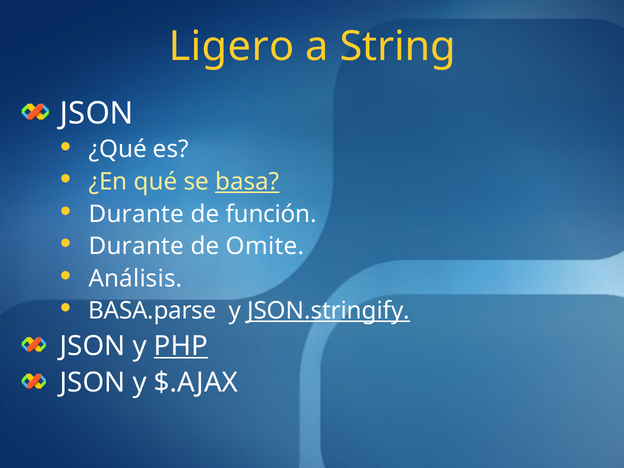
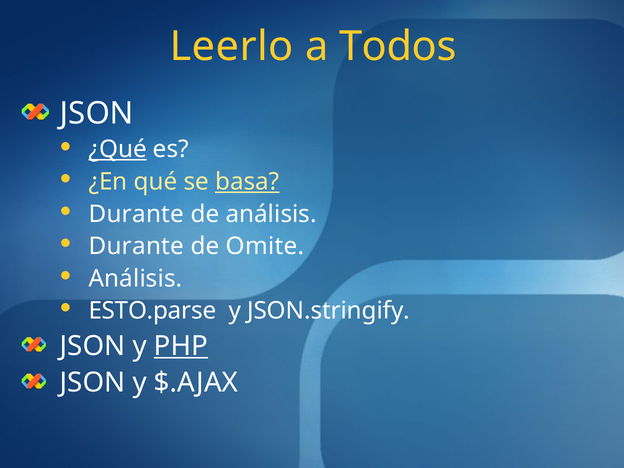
Ligero: Ligero -> Leerlo (232, 46)
String: String -> Todos (398, 46)
¿Qué underline: none -> present (118, 149)
de función: función -> análisis (271, 214)
BASA.parse: BASA.parse -> ESTO.parse (152, 311)
JSON.stringify underline: present -> none (329, 311)
